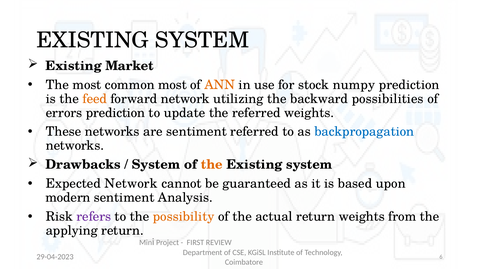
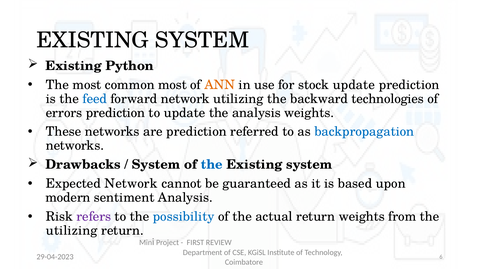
Market: Market -> Python (130, 66)
stock numpy: numpy -> update (354, 85)
feed colour: orange -> blue (95, 99)
possibilities: possibilities -> technologies (388, 99)
the referred: referred -> analysis (256, 113)
are sentiment: sentiment -> prediction (197, 132)
the colour: orange -> blue (212, 165)
possibility colour: orange -> blue (184, 217)
applying: applying -> utilizing (72, 231)
